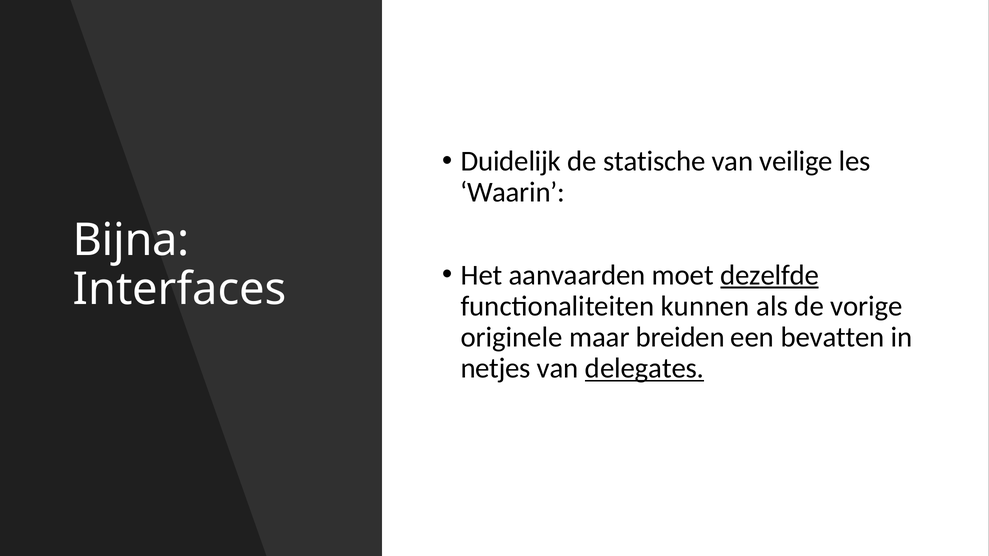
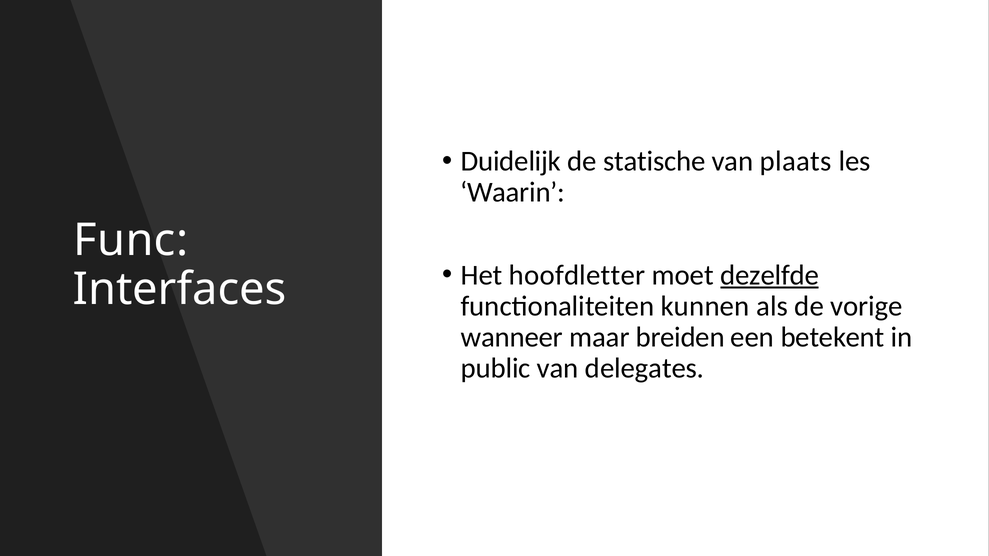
veilige: veilige -> plaats (796, 161)
Bijna: Bijna -> Func (131, 240)
aanvaarden: aanvaarden -> hoofdletter (577, 275)
originele: originele -> wanneer (512, 337)
bevatten: bevatten -> betekent (833, 337)
netjes: netjes -> public (496, 368)
delegates underline: present -> none (645, 368)
